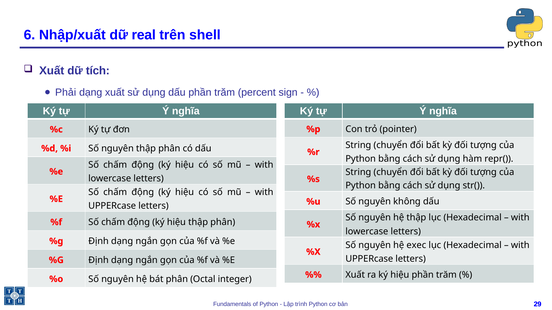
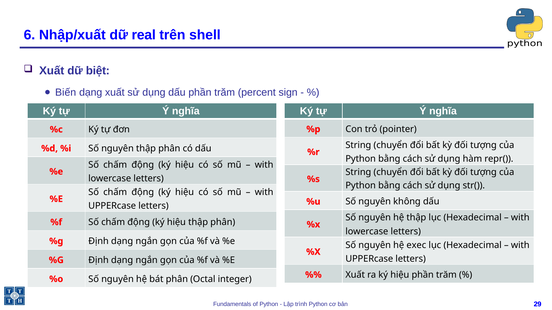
tích: tích -> biệt (98, 71)
Phải: Phải -> Biến (66, 93)
